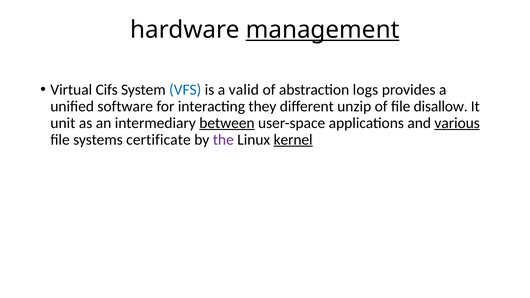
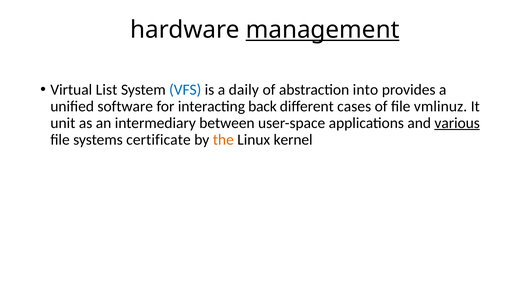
Cifs: Cifs -> List (107, 90)
valid: valid -> daily (244, 90)
logs: logs -> into (365, 90)
they: they -> back (262, 106)
unzip: unzip -> cases (354, 106)
disallow: disallow -> vmlinuz (441, 106)
between underline: present -> none (227, 123)
the colour: purple -> orange (223, 140)
kernel underline: present -> none (293, 140)
